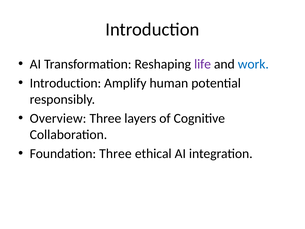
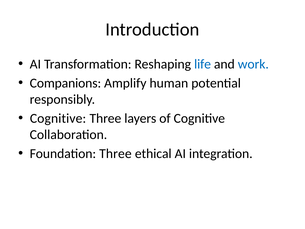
life colour: purple -> blue (203, 64)
Introduction: Introduction -> Companions (65, 83)
Overview: Overview -> Cognitive (58, 118)
